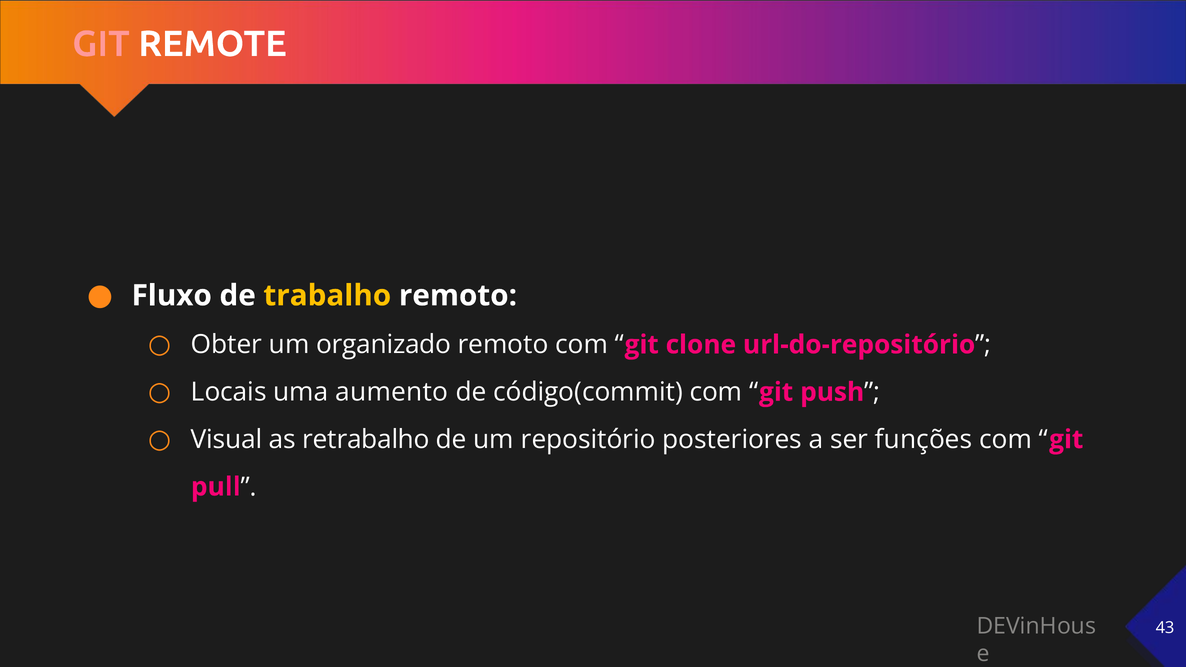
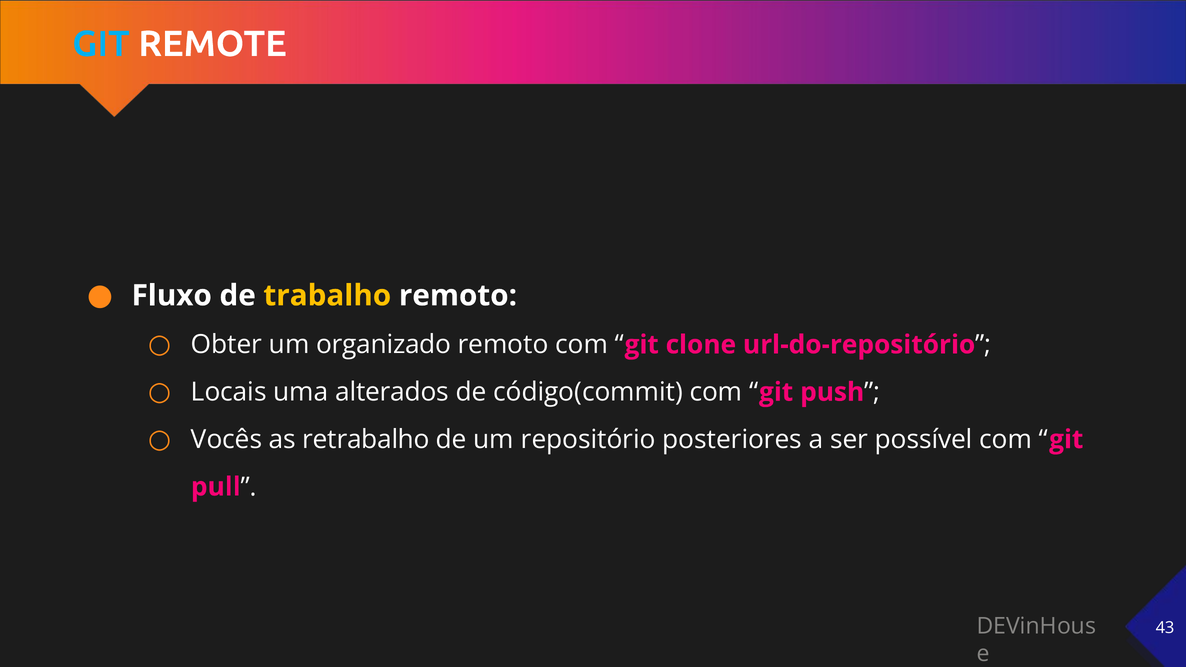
GIT colour: pink -> light blue (101, 44)
aumento: aumento -> alterados (392, 392)
Visual: Visual -> Vocês (226, 440)
funções: funções -> possível (924, 440)
